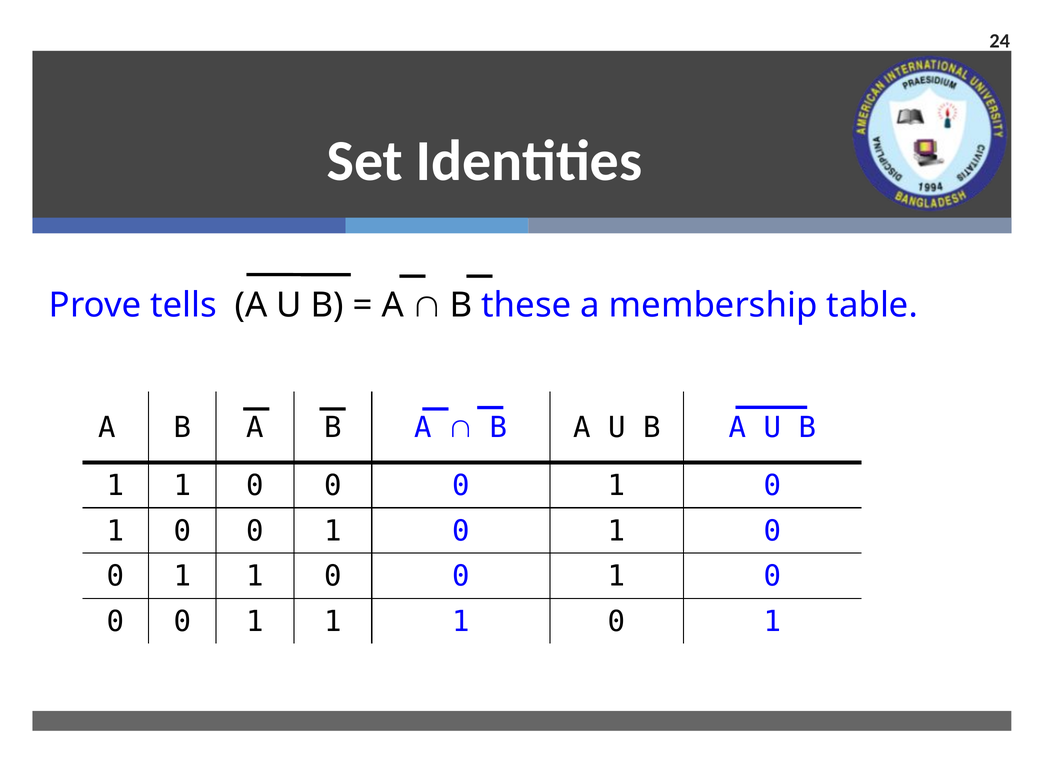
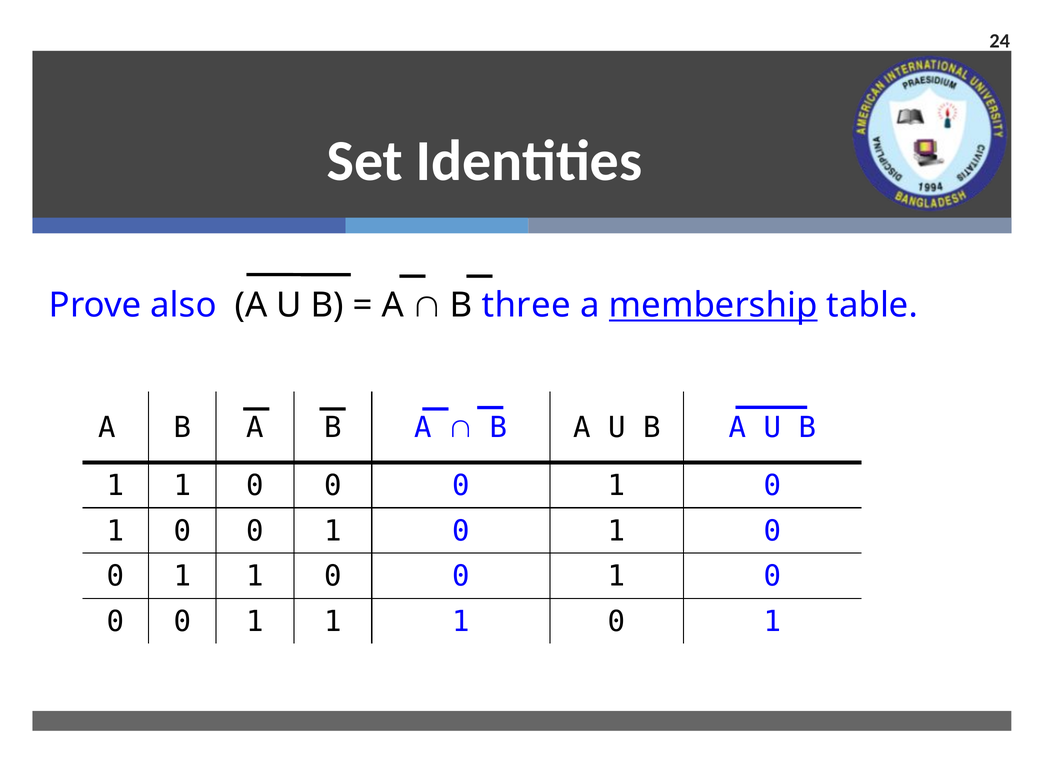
tells: tells -> also (184, 305)
these: these -> three (526, 305)
membership underline: none -> present (713, 305)
